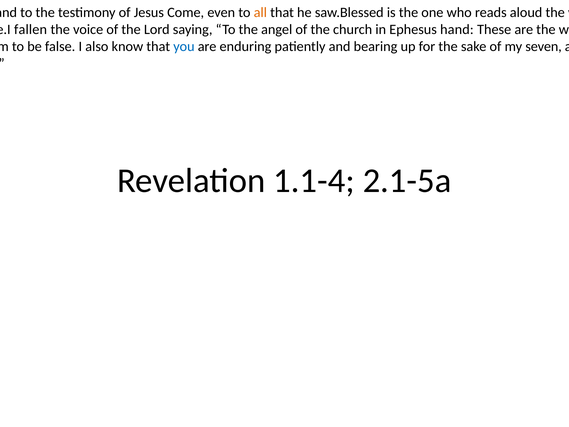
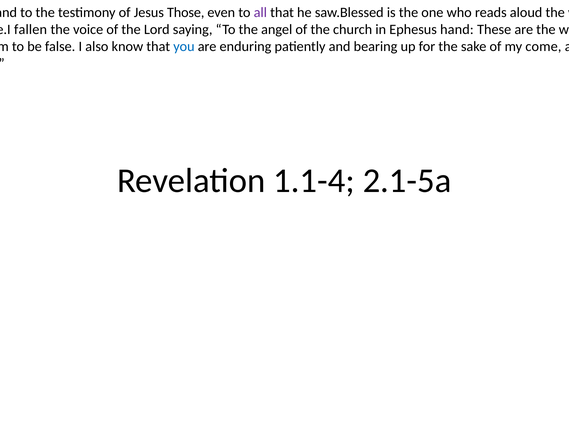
Jesus Come: Come -> Those (186, 12)
all colour: orange -> purple (260, 12)
my seven: seven -> come (543, 46)
